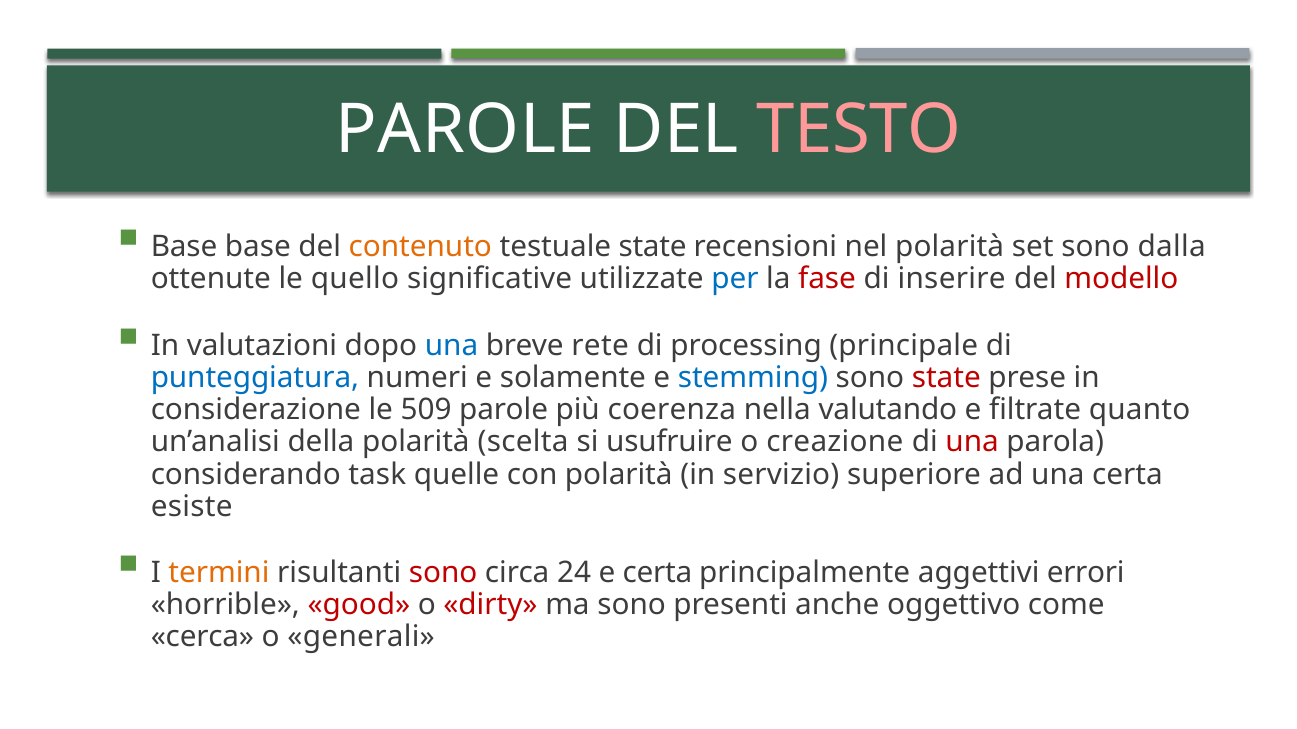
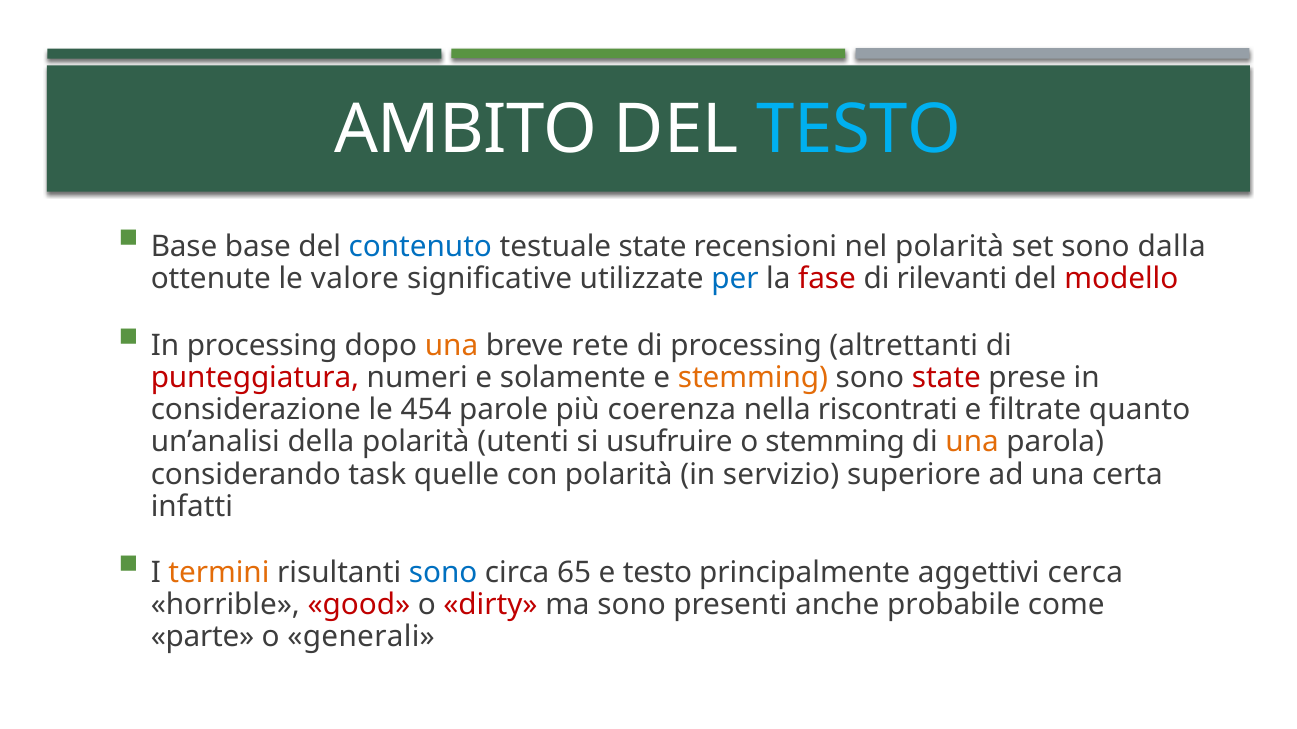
PAROLE: PAROLE -> AMBITO (466, 130)
TESTO colour: pink -> light blue (859, 130)
contenuto colour: orange -> blue (420, 247)
quello: quello -> valore (355, 279)
inserire: inserire -> rilevanti (952, 279)
In valutazioni: valutazioni -> processing (262, 346)
una colour: blue -> orange (452, 346)
principale: principale -> altrettanti (904, 346)
punteggiatura colour: blue -> red (255, 378)
stemming colour: blue -> orange (753, 378)
509: 509 -> 454 (426, 410)
valutando: valutando -> riscontrati (888, 410)
scelta: scelta -> utenti (523, 442)
o creazione: creazione -> stemming (835, 442)
una colour: red -> orange (972, 442)
esiste: esiste -> infatti (192, 507)
sono colour: red -> blue (443, 573)
24: 24 -> 65 (574, 573)
e certa: certa -> testo (657, 573)
errori: errori -> cerca (1085, 573)
oggettivo: oggettivo -> probabile (954, 606)
cerca: cerca -> parte (202, 638)
